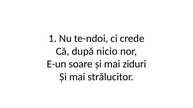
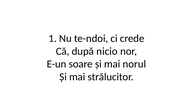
ziduri: ziduri -> norul (134, 64)
